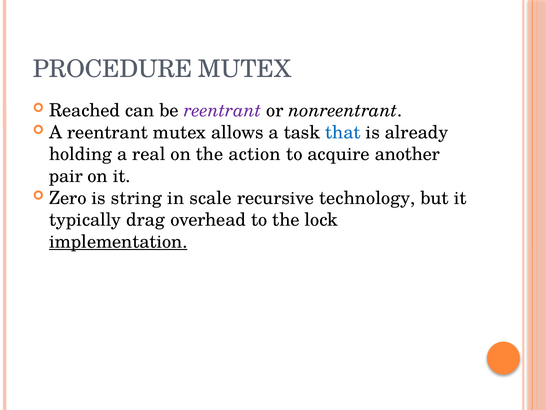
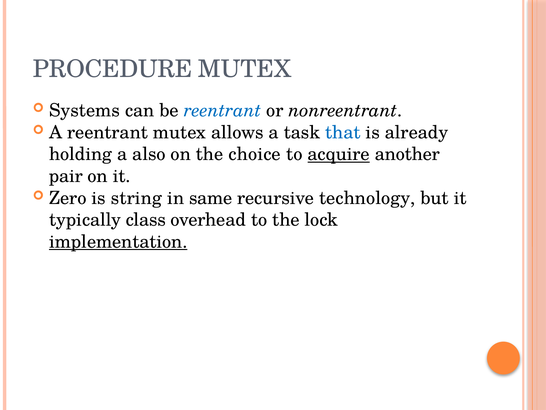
Reached: Reached -> Systems (85, 110)
reentrant colour: purple -> blue (223, 110)
real: real -> also (149, 154)
action: action -> choice (255, 154)
acquire underline: none -> present (339, 154)
scale: scale -> same (211, 198)
drag: drag -> class (146, 220)
